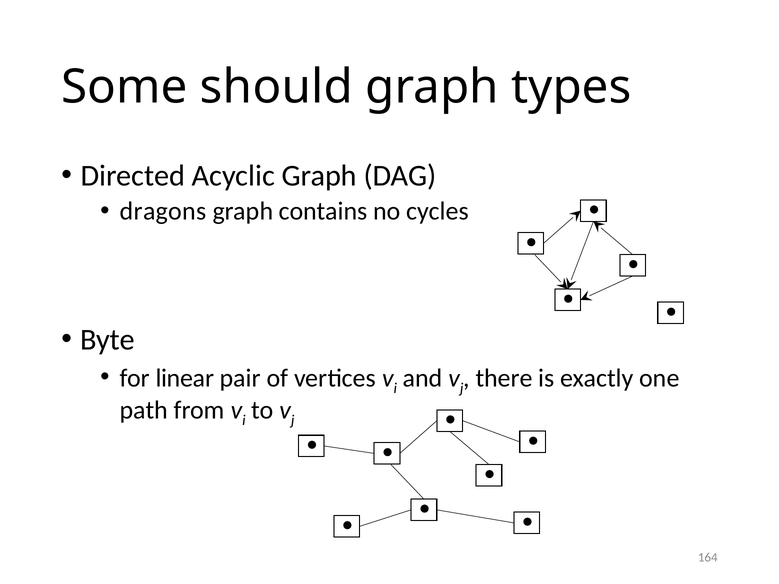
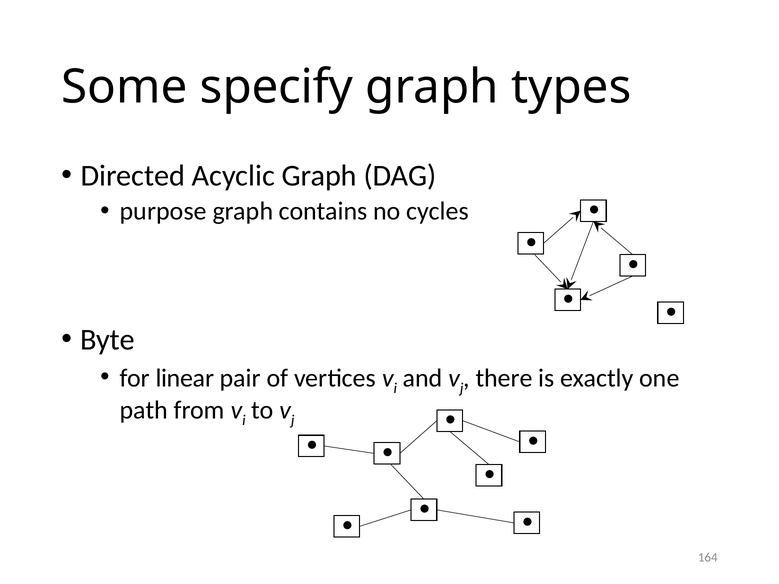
should: should -> specify (277, 87)
dragons: dragons -> purpose (163, 211)
